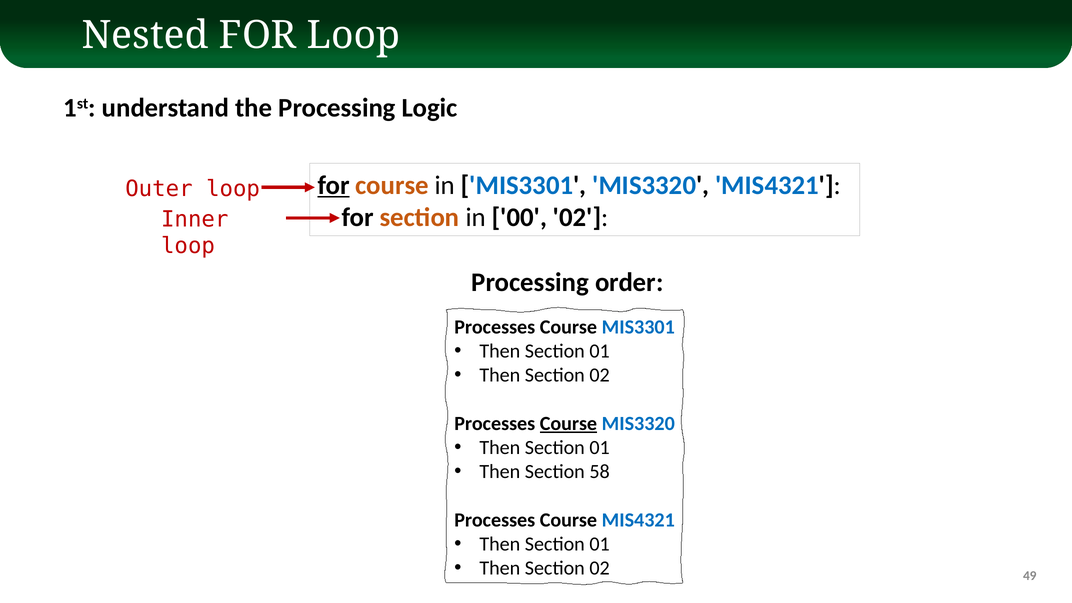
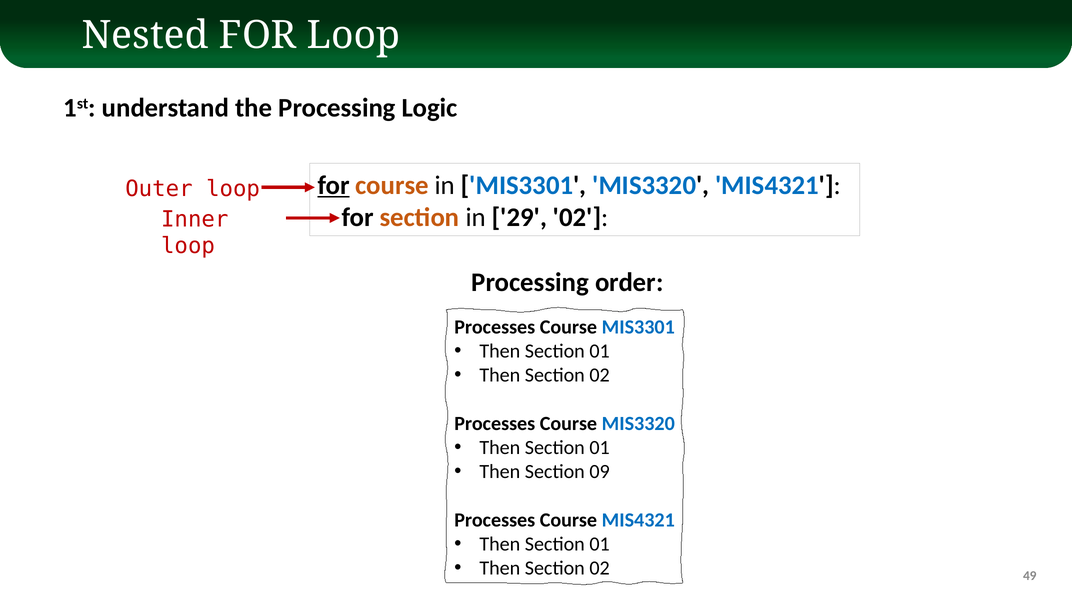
00: 00 -> 29 (519, 217)
Course underline: present -> none (568, 424)
58: 58 -> 09 (600, 472)
